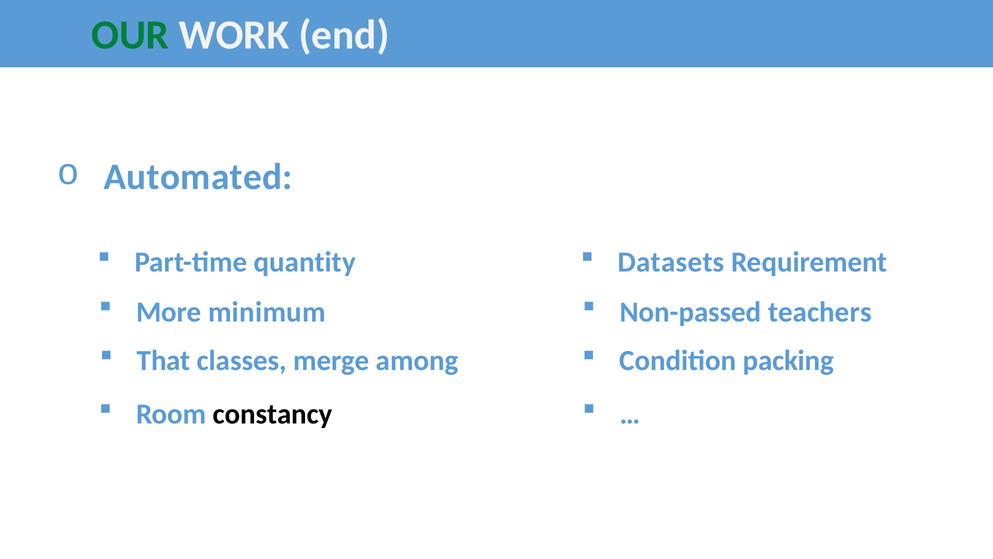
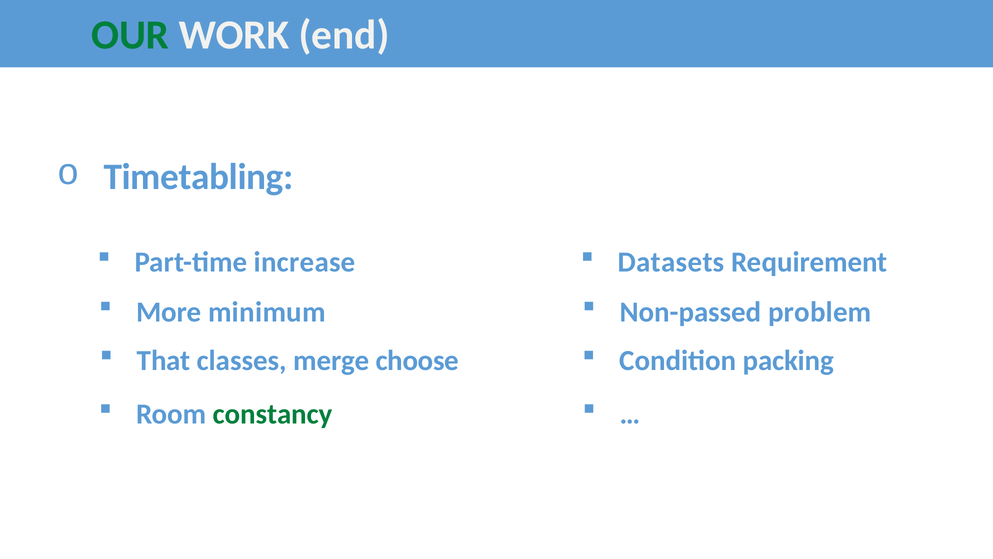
Automated: Automated -> Timetabling (198, 177)
quantity: quantity -> increase (305, 262)
teachers: teachers -> problem (820, 312)
among: among -> choose (417, 360)
constancy colour: black -> green (273, 414)
